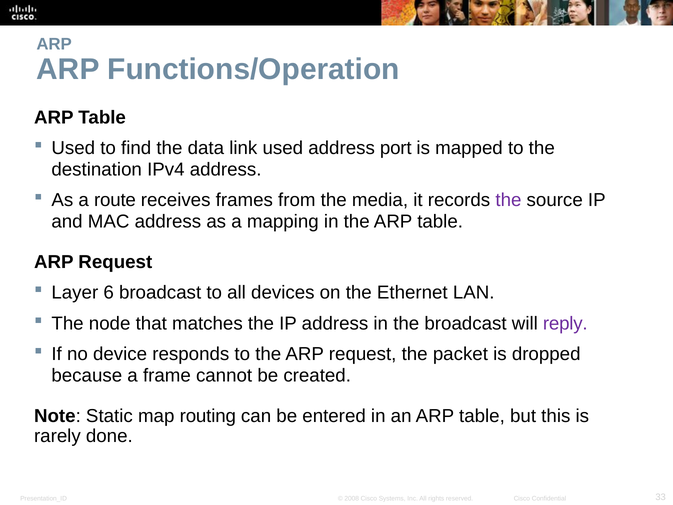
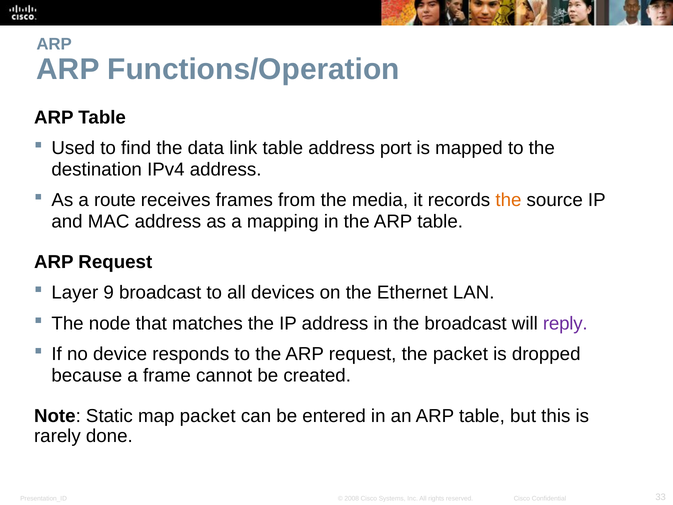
link used: used -> table (283, 148)
the colour: purple -> orange (508, 200)
6: 6 -> 9 (109, 293)
map routing: routing -> packet (208, 416)
